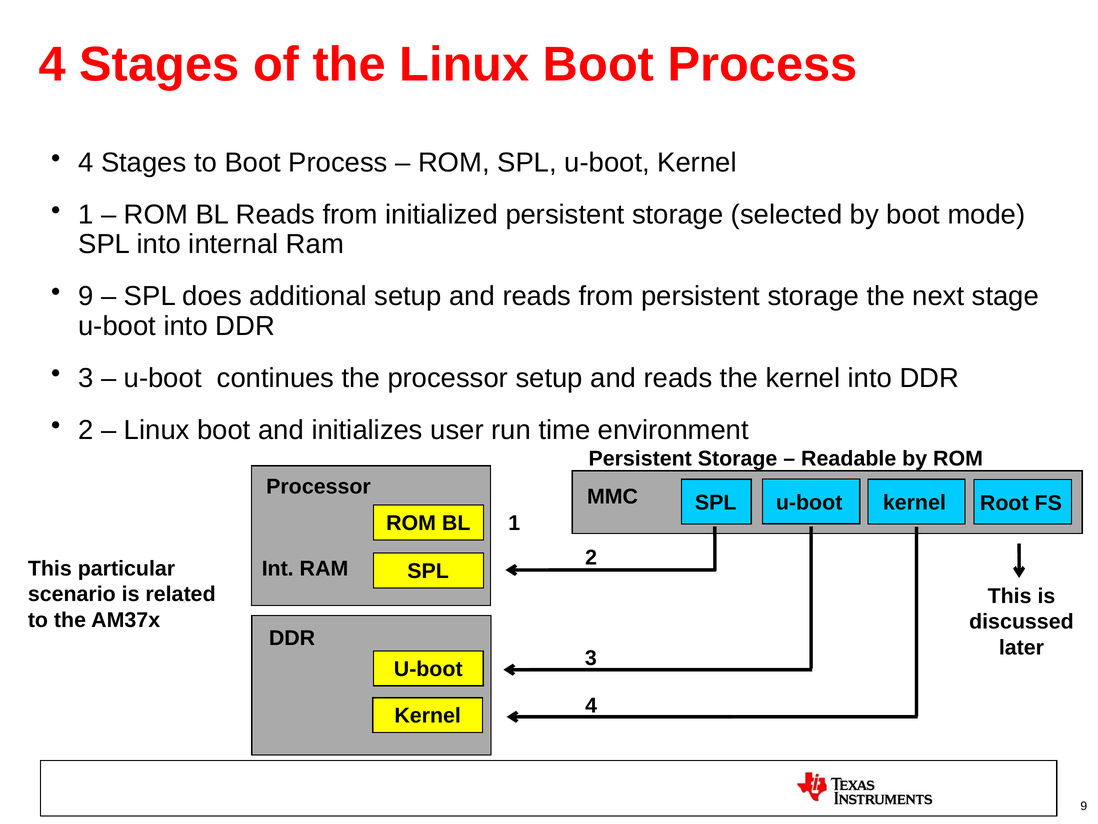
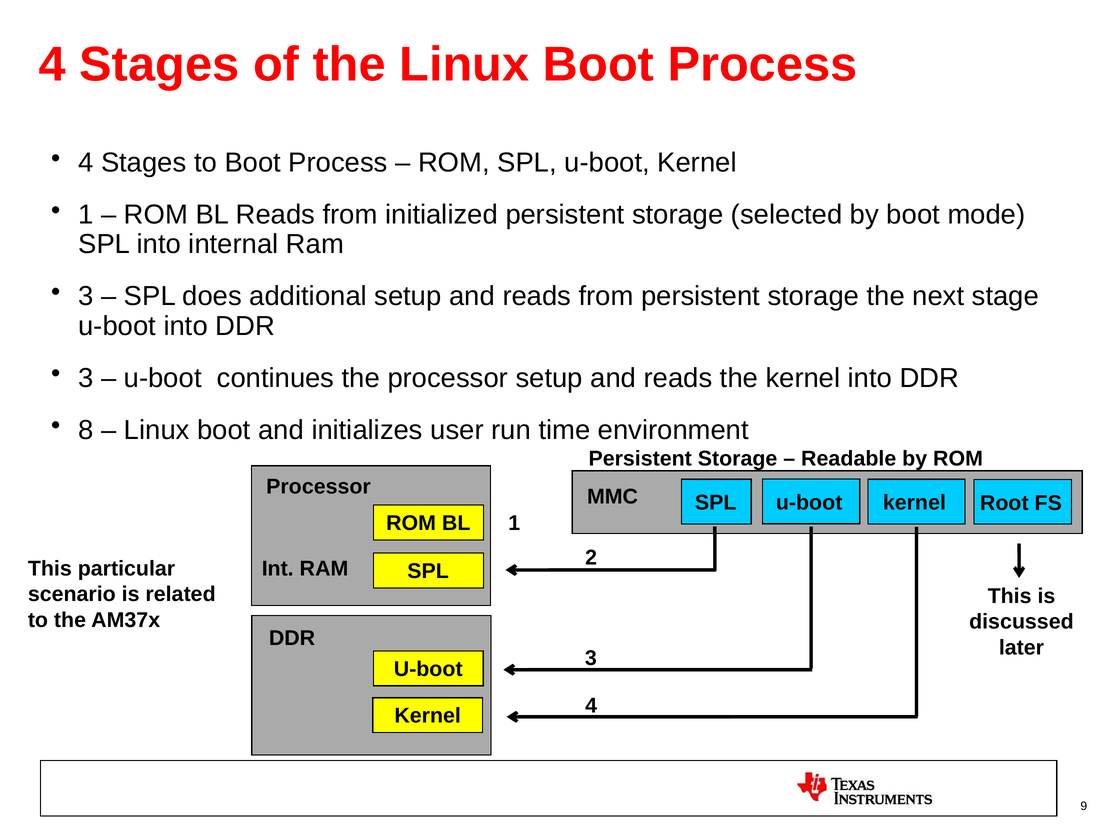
9: 9 -> 3 (86, 296)
2: 2 -> 8 (86, 430)
